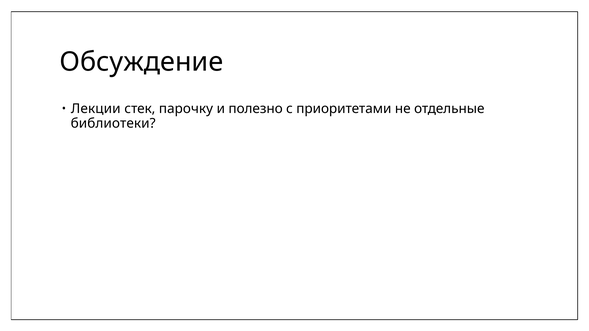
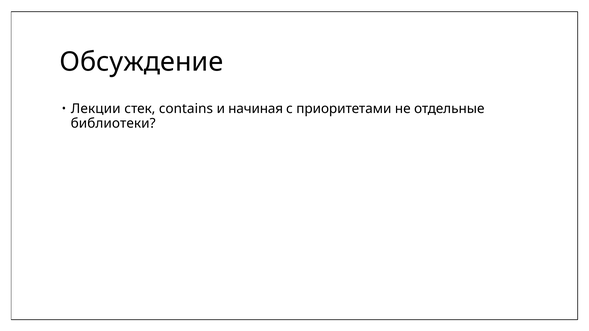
парочку: парочку -> contains (186, 109)
полезно: полезно -> начиная (256, 109)
